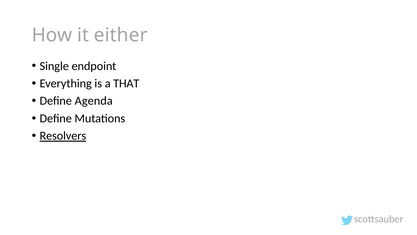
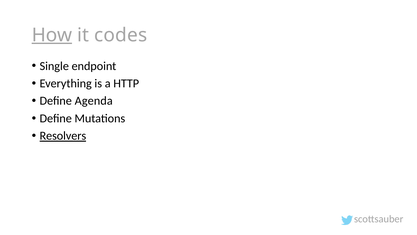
How underline: none -> present (52, 35)
either: either -> codes (121, 35)
THAT: THAT -> HTTP (126, 83)
